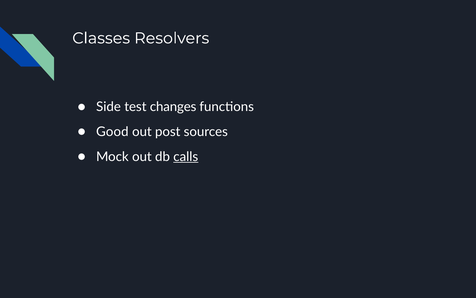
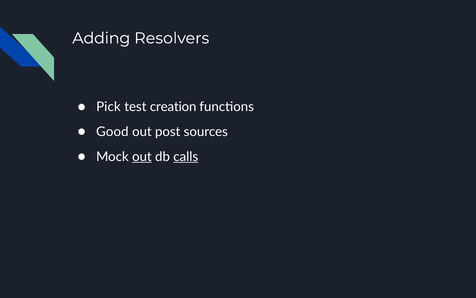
Classes: Classes -> Adding (101, 38)
Side: Side -> Pick (108, 107)
changes: changes -> creation (173, 107)
out underline: none -> present (142, 156)
